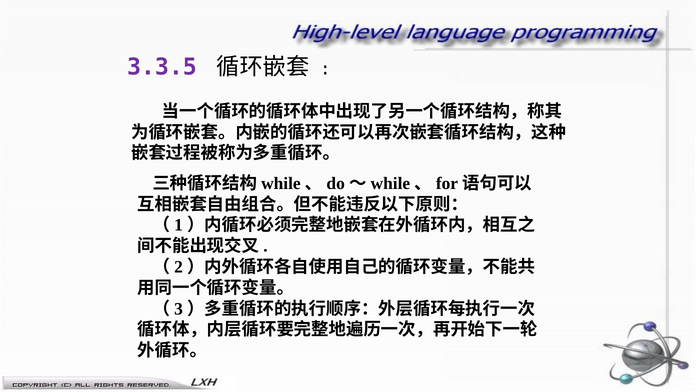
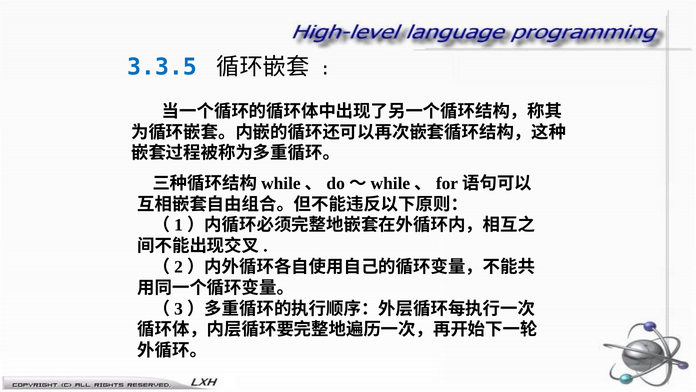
3.3.5 colour: purple -> blue (162, 67)
